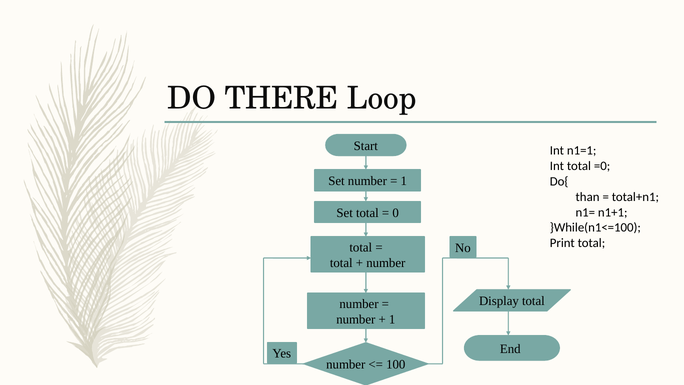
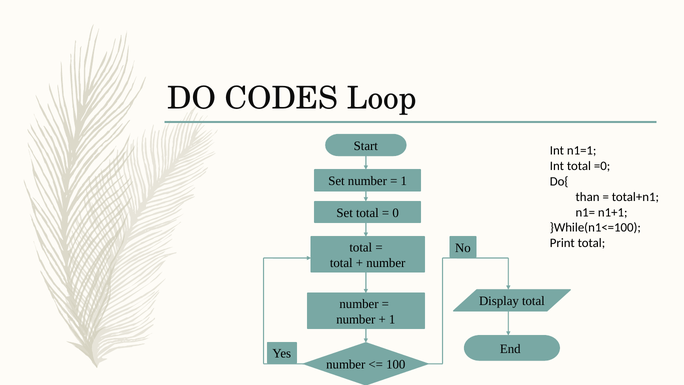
THERE: THERE -> CODES (281, 98)
